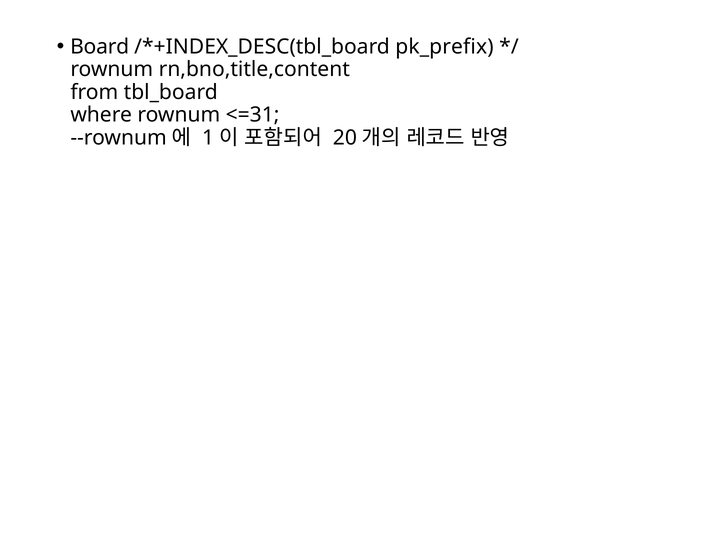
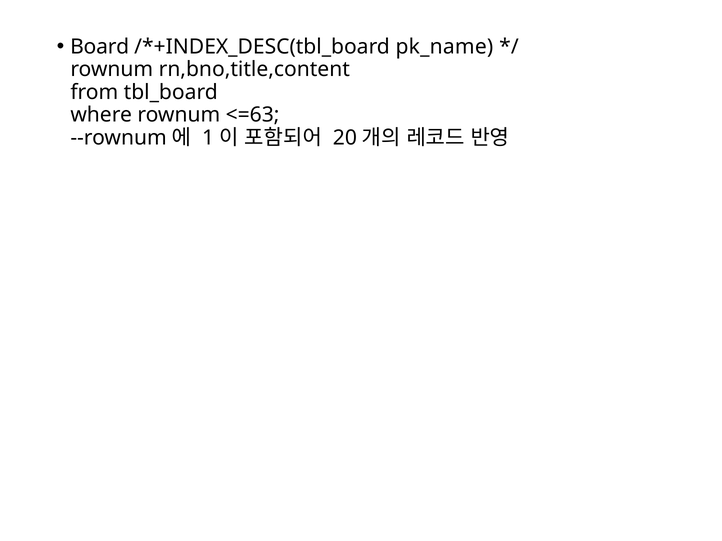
pk_prefix: pk_prefix -> pk_name (444, 47)
<=31: <=31 -> <=63 (253, 115)
